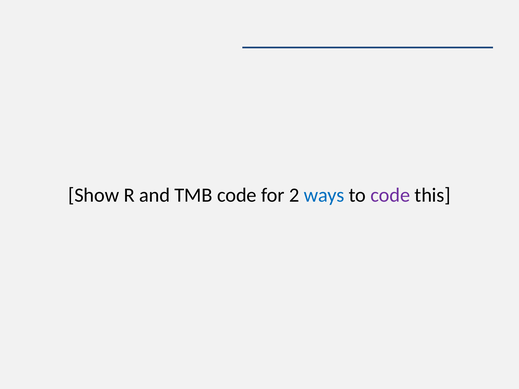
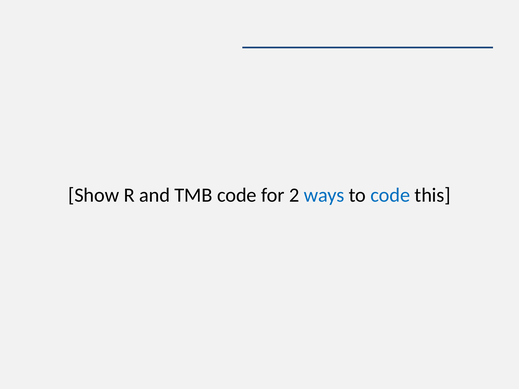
code colour: purple -> blue (390, 195)
